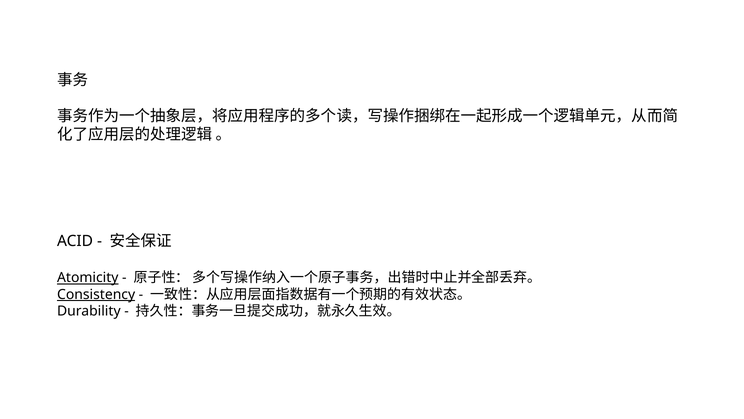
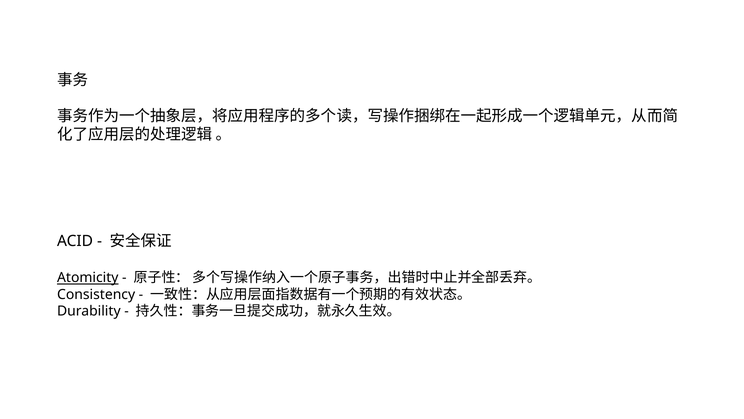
Consistency underline: present -> none (96, 294)
